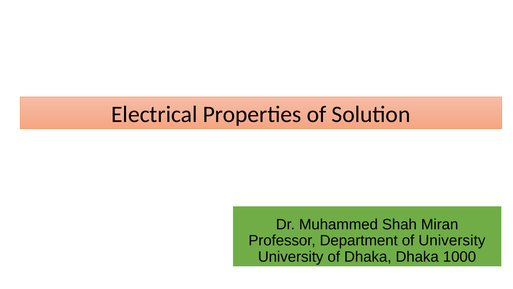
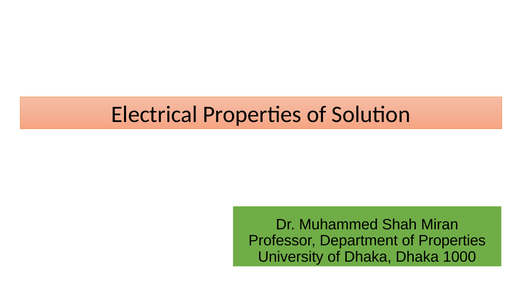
of University: University -> Properties (452, 240)
